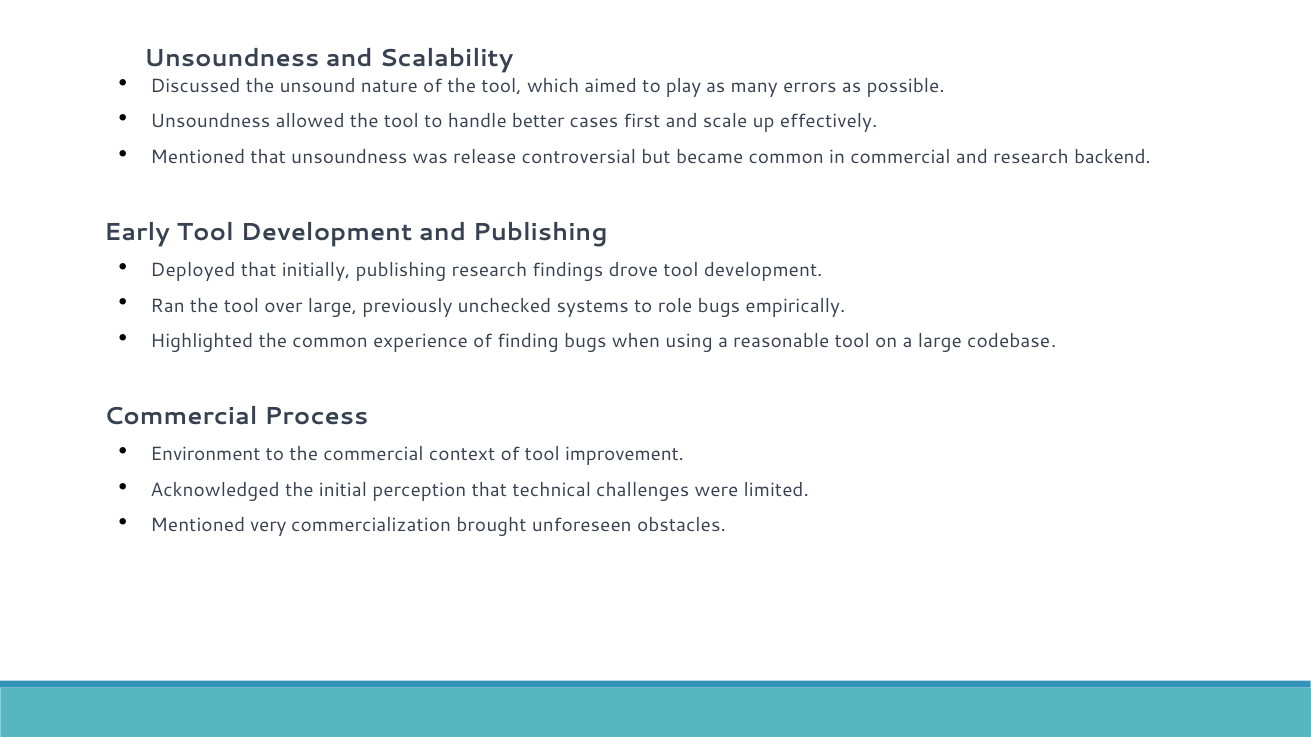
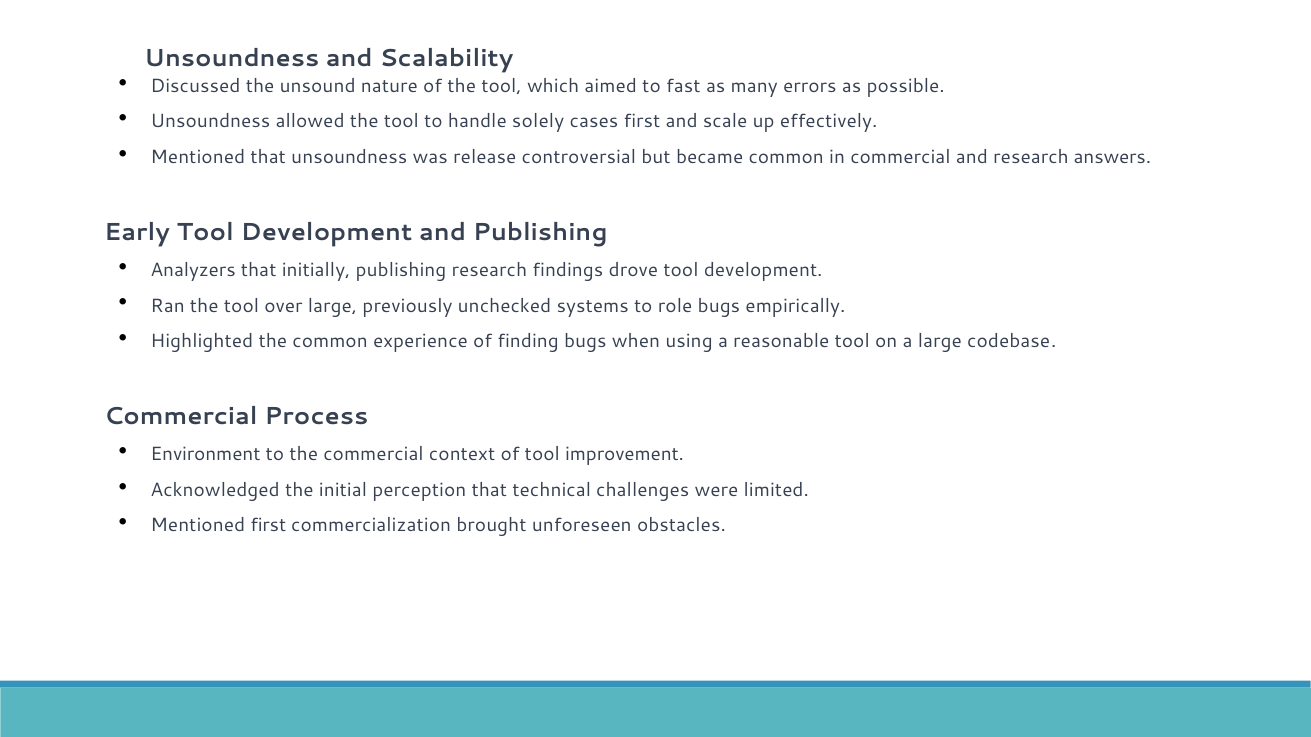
play: play -> fast (683, 86)
better: better -> solely (538, 122)
backend: backend -> answers (1112, 157)
Deployed: Deployed -> Analyzers (193, 271)
Mentioned very: very -> first (268, 526)
